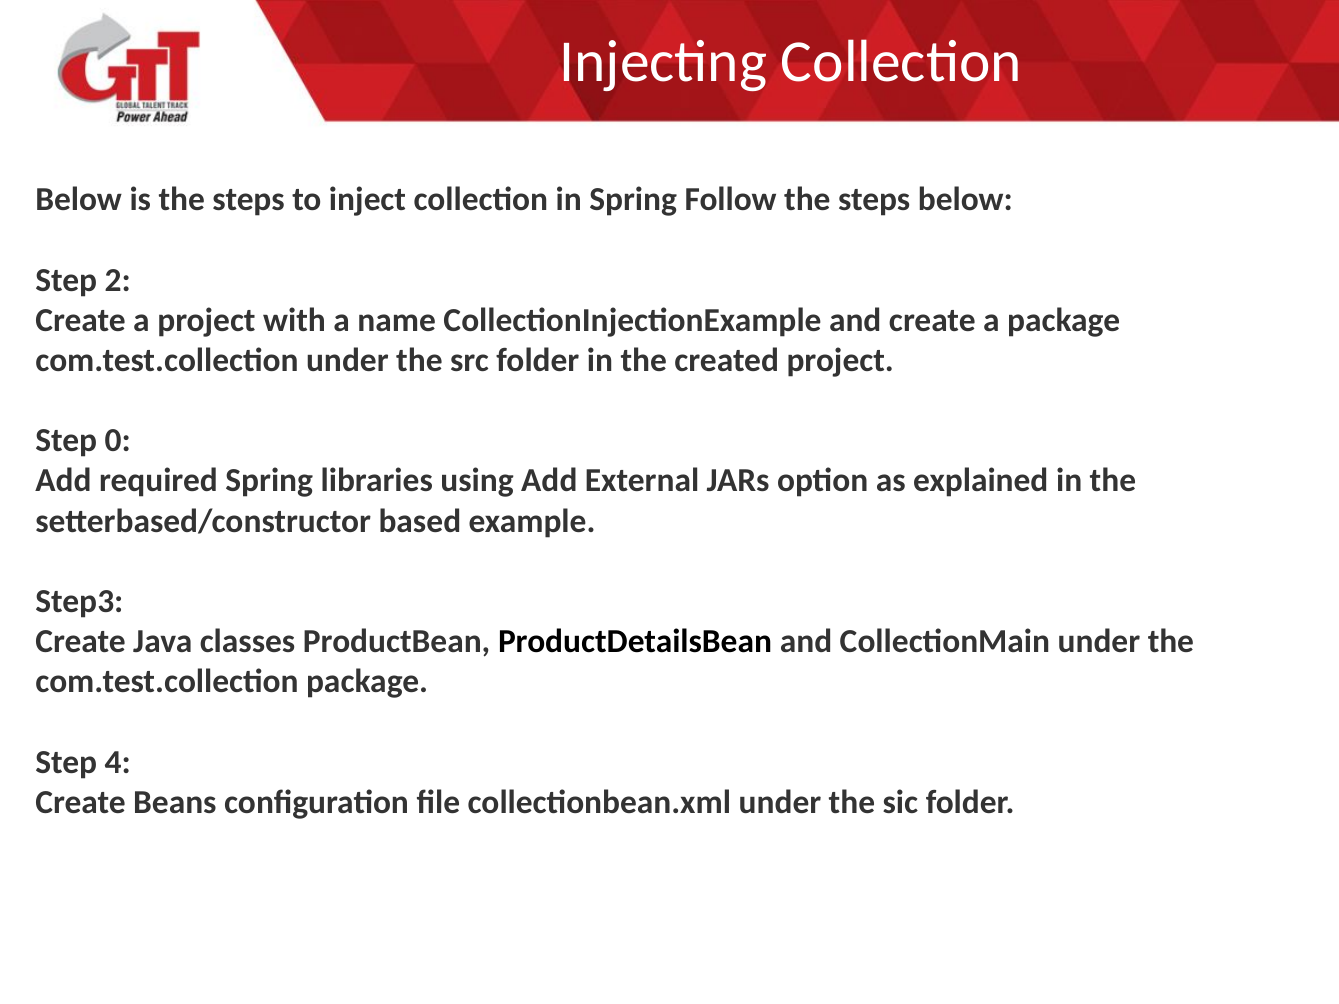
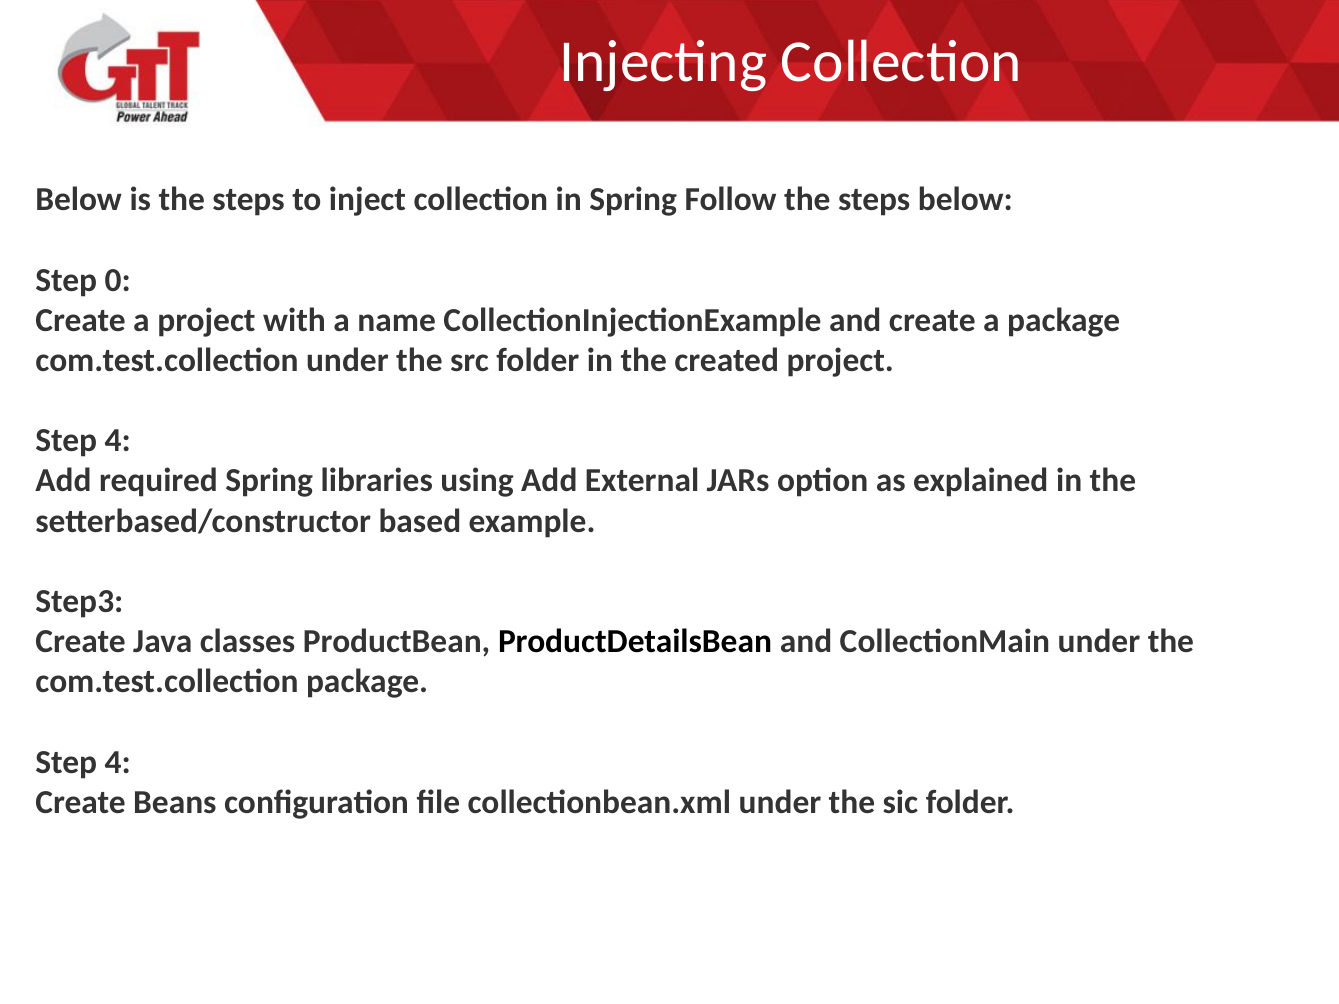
2: 2 -> 0 (118, 280)
0: 0 -> 4 (118, 441)
